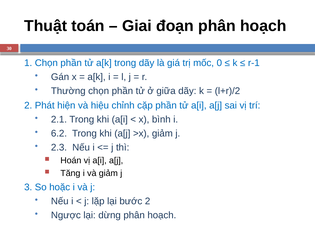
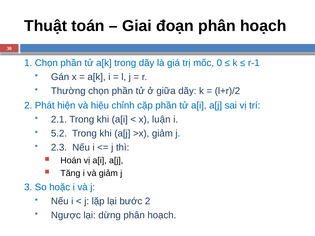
bình: bình -> luận (161, 120)
6.2: 6.2 -> 5.2 (59, 134)
